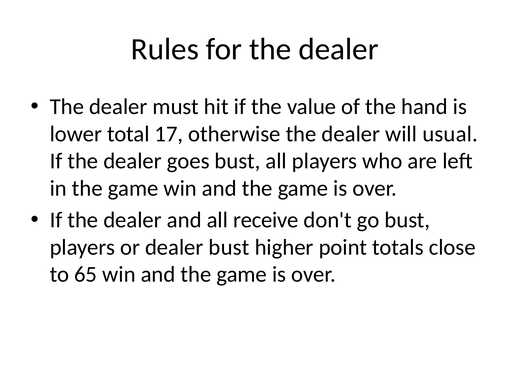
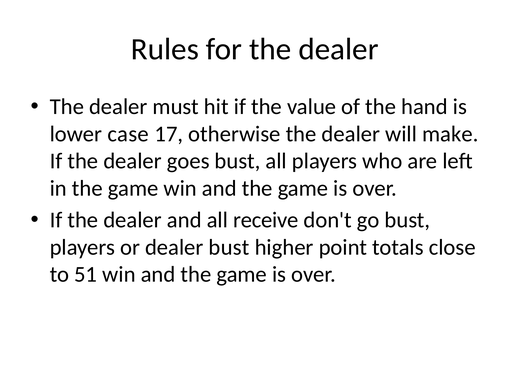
total: total -> case (128, 134)
usual: usual -> make (450, 134)
65: 65 -> 51 (86, 275)
